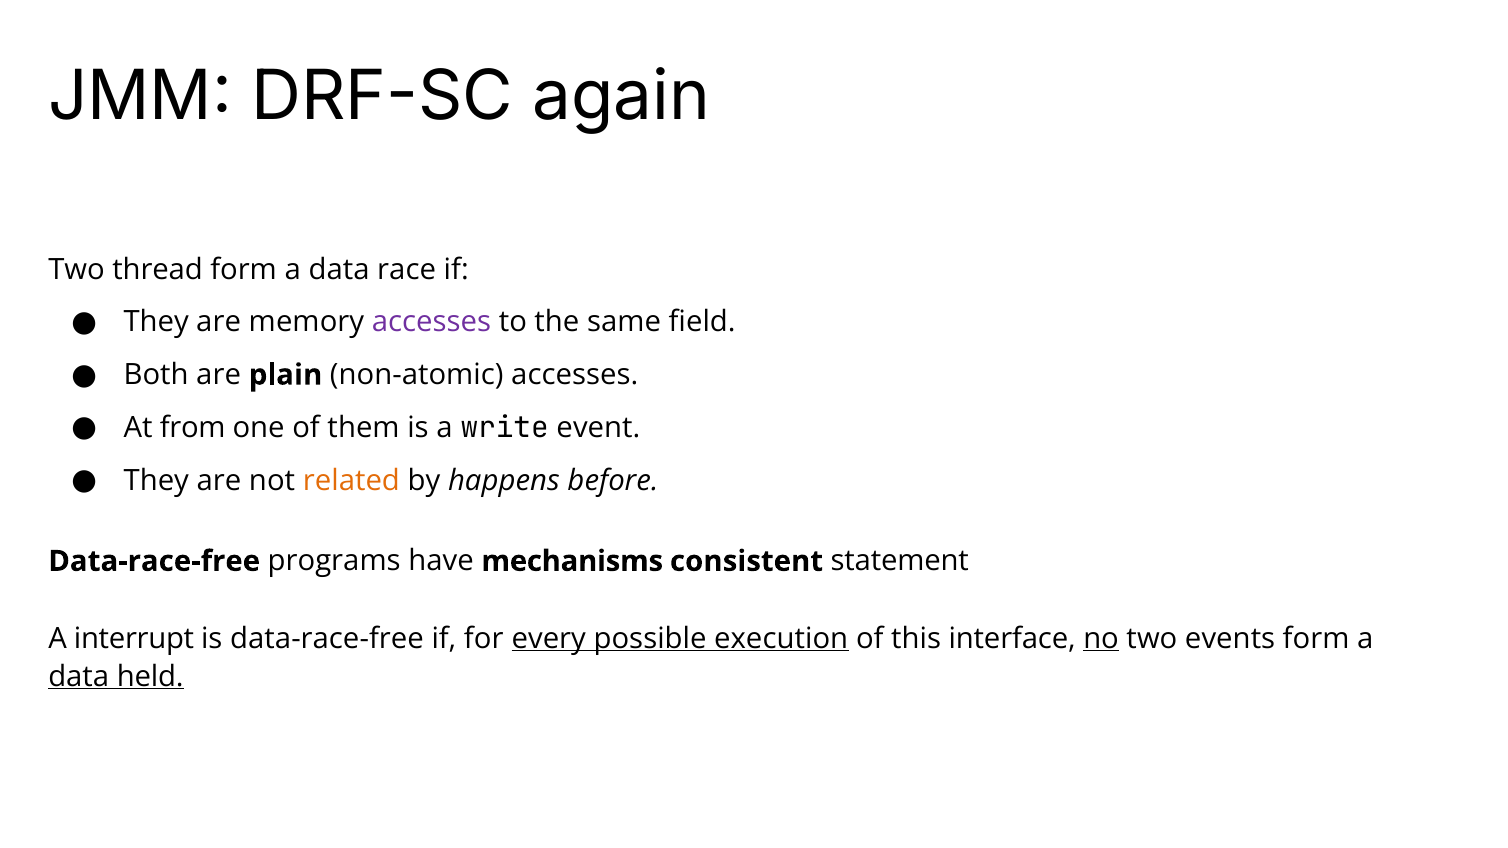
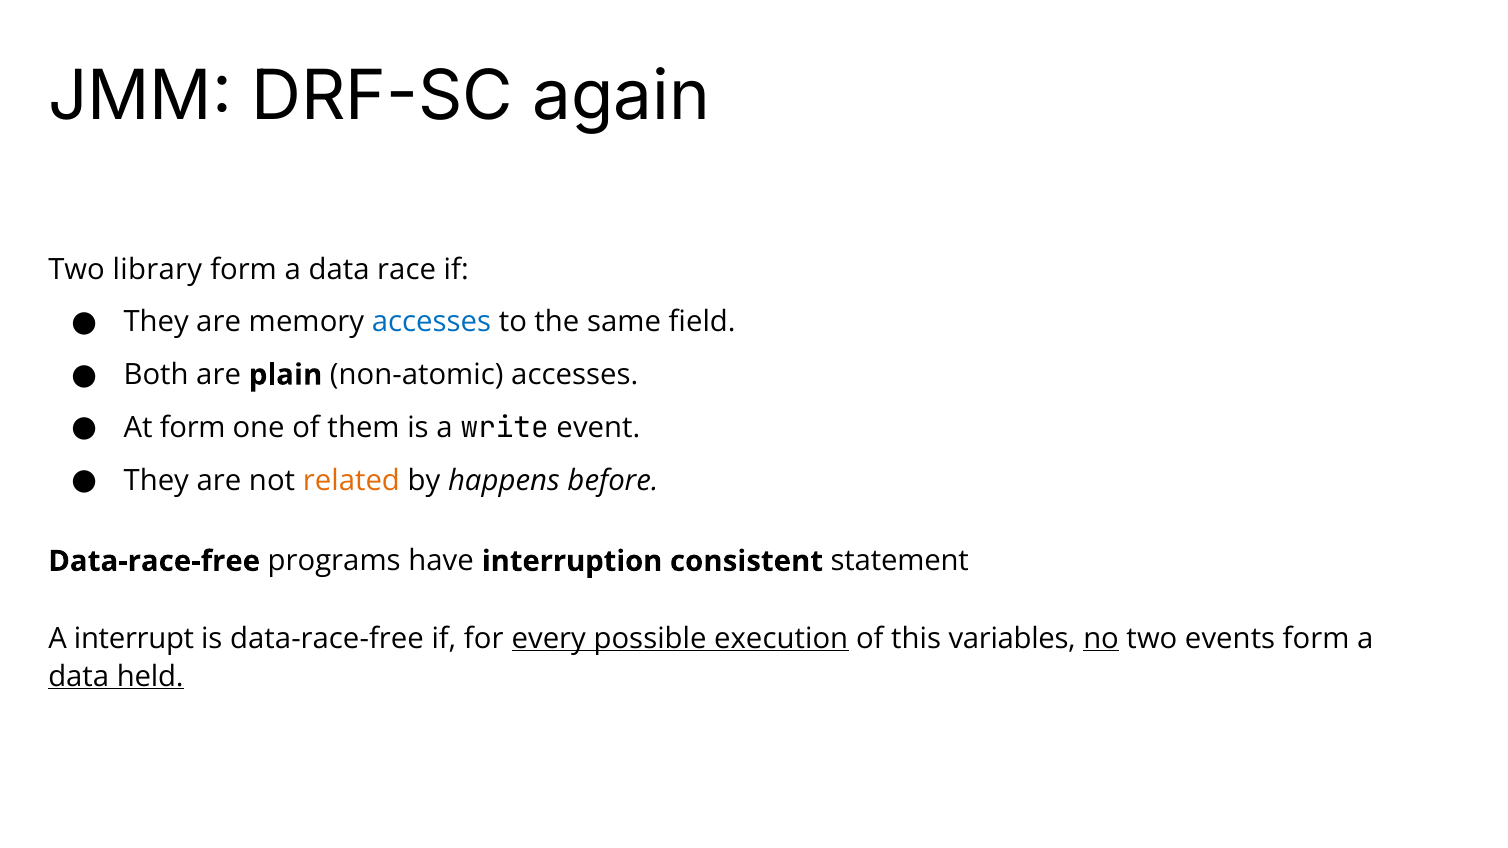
thread: thread -> library (157, 269)
accesses colour: purple -> blue (431, 322)
At from: from -> form (193, 428)
mechanisms: mechanisms -> interruption (572, 561)
interface: interface -> variables (1012, 639)
